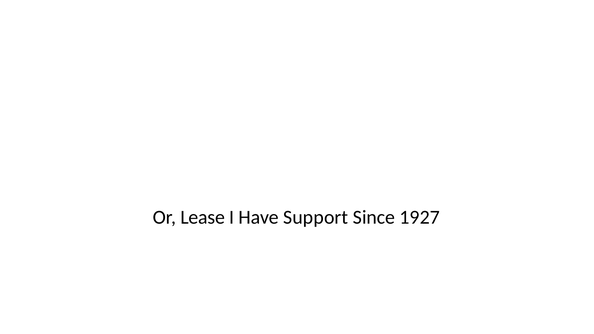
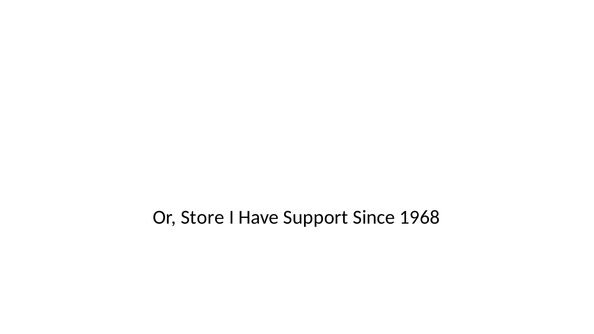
Lease: Lease -> Store (202, 217)
1927: 1927 -> 1968 (420, 217)
